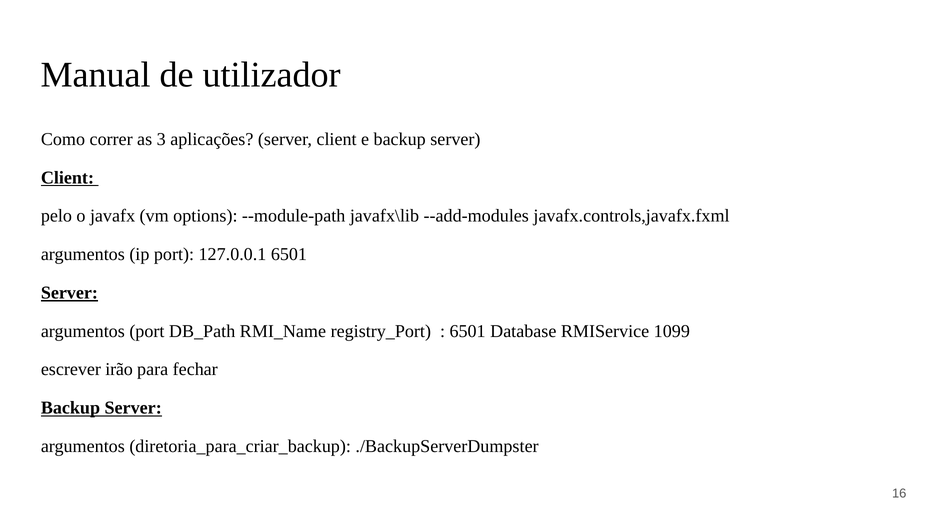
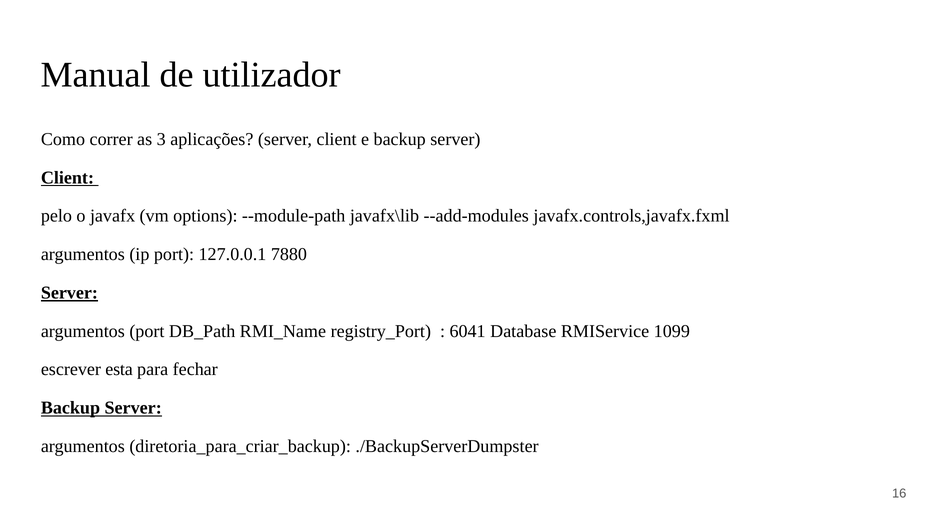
127.0.0.1 6501: 6501 -> 7880 (289, 254)
6501: 6501 -> 6041 (468, 331)
irão: irão -> esta (119, 369)
